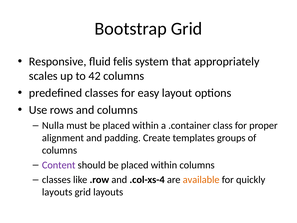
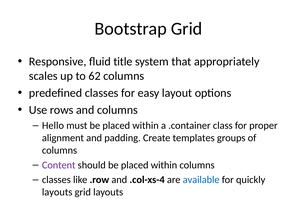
felis: felis -> title (123, 61)
42: 42 -> 62 (95, 76)
Nulla: Nulla -> Hello (53, 125)
available colour: orange -> blue (201, 180)
